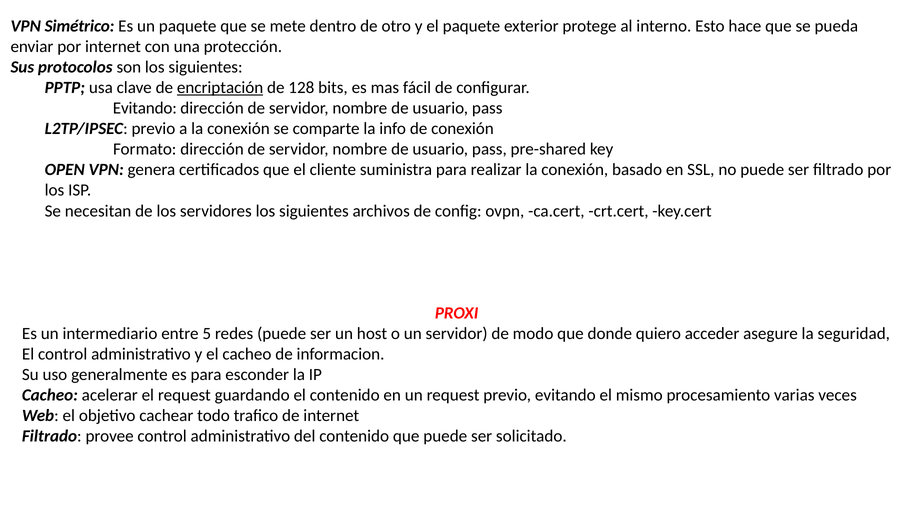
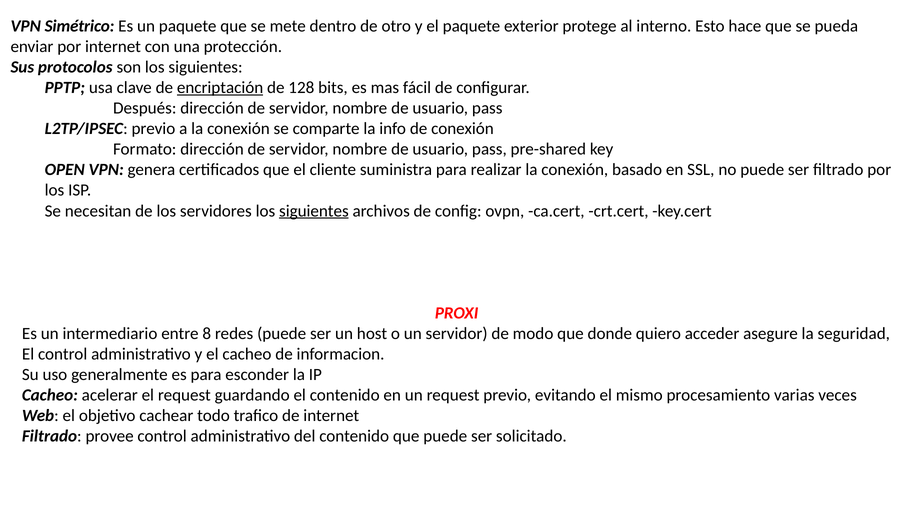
Evitando: Evitando -> Después (145, 108)
siguientes underline: none -> present (314, 211)
5: 5 -> 8 (207, 334)
